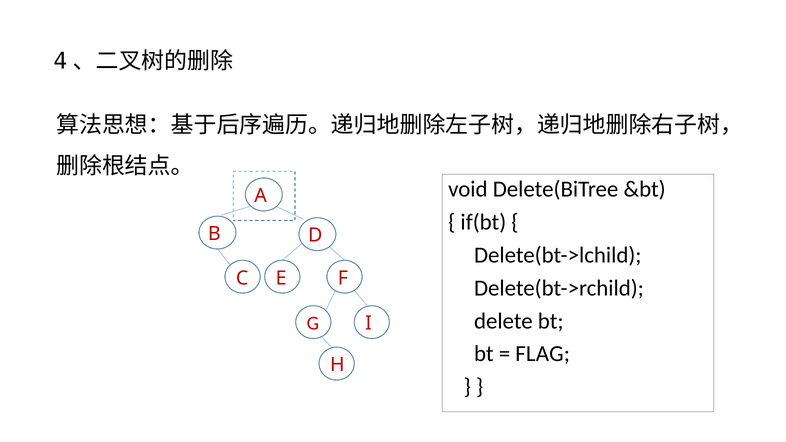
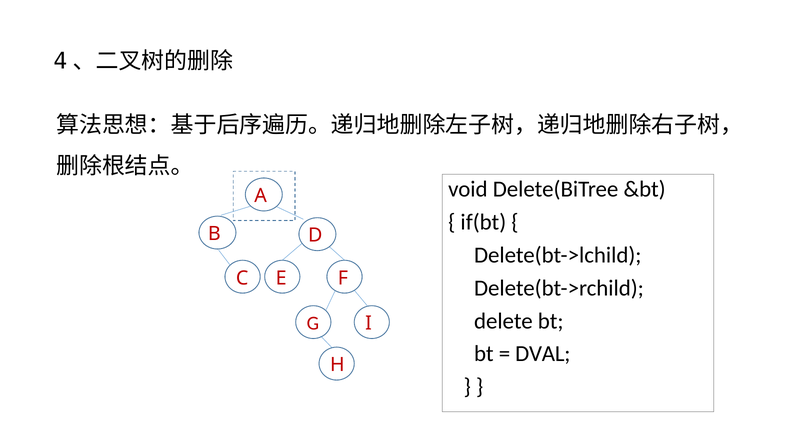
FLAG: FLAG -> DVAL (543, 354)
